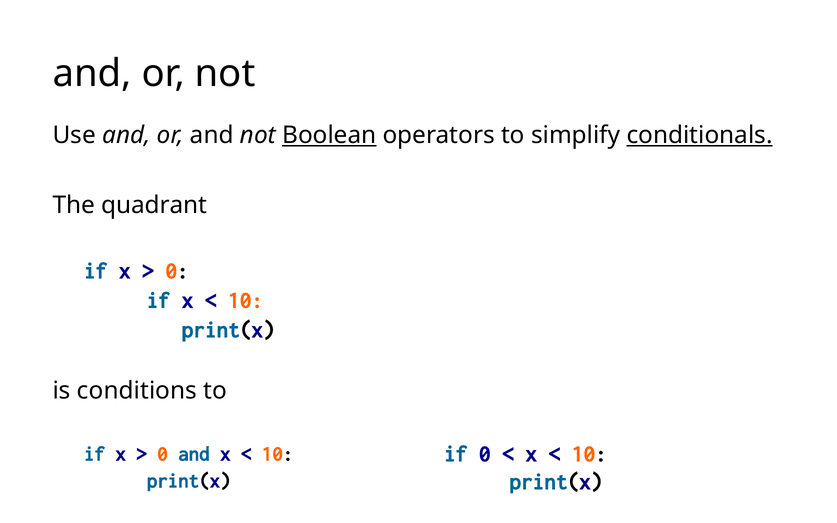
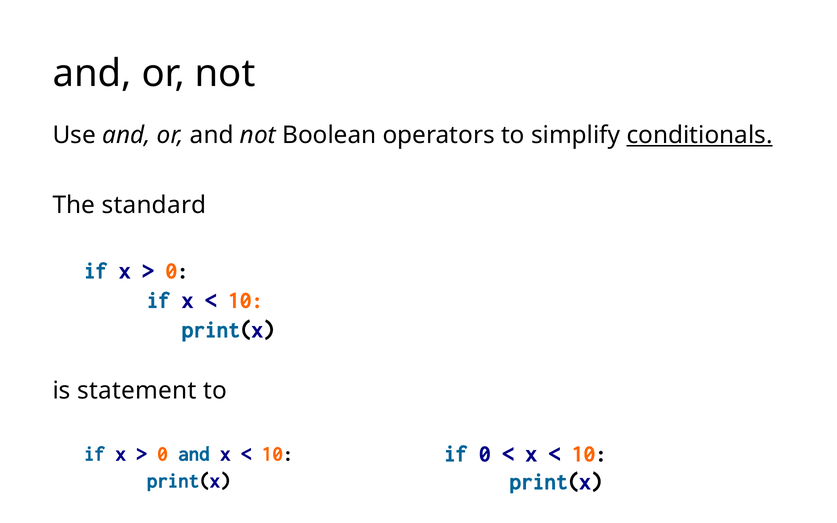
Boolean underline: present -> none (329, 135)
quadrant: quadrant -> standard (154, 205)
conditions: conditions -> statement (137, 391)
